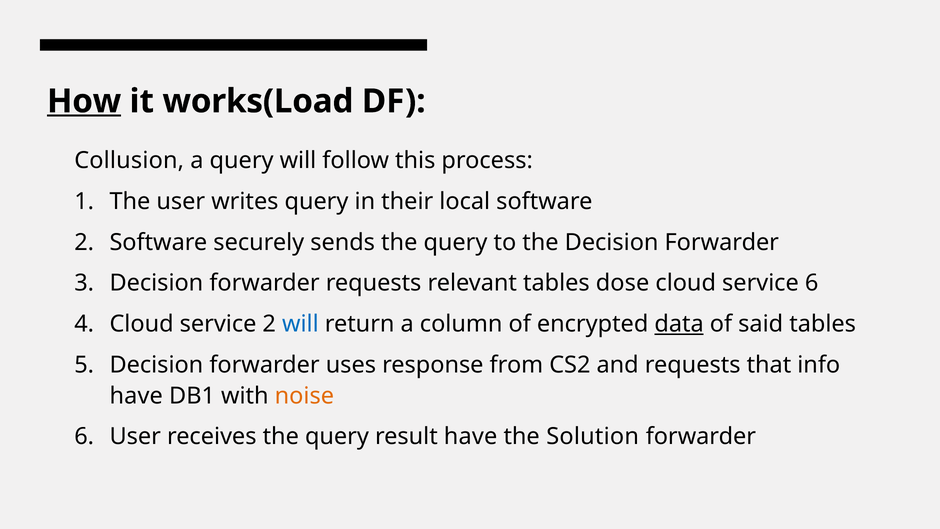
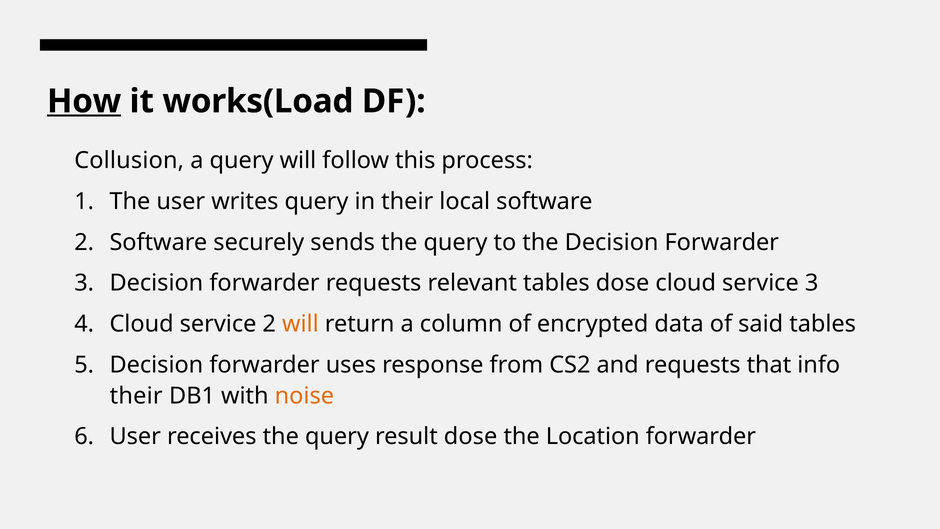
service 6: 6 -> 3 (812, 283)
will colour: blue -> orange (300, 324)
data underline: present -> none (679, 324)
have: have -> their (136, 396)
result have: have -> dose (471, 436)
Solution: Solution -> Location (593, 436)
